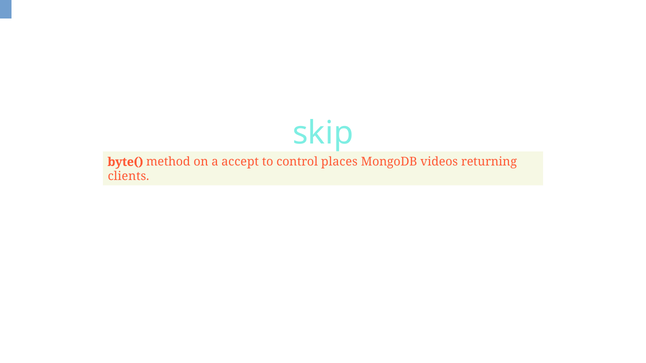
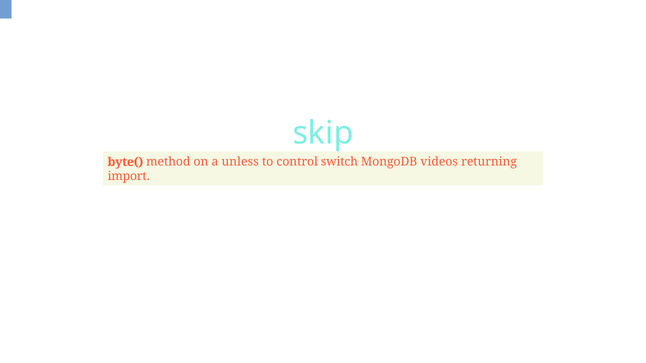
accept: accept -> unless (240, 162)
places: places -> switch (339, 162)
clients: clients -> import (129, 177)
